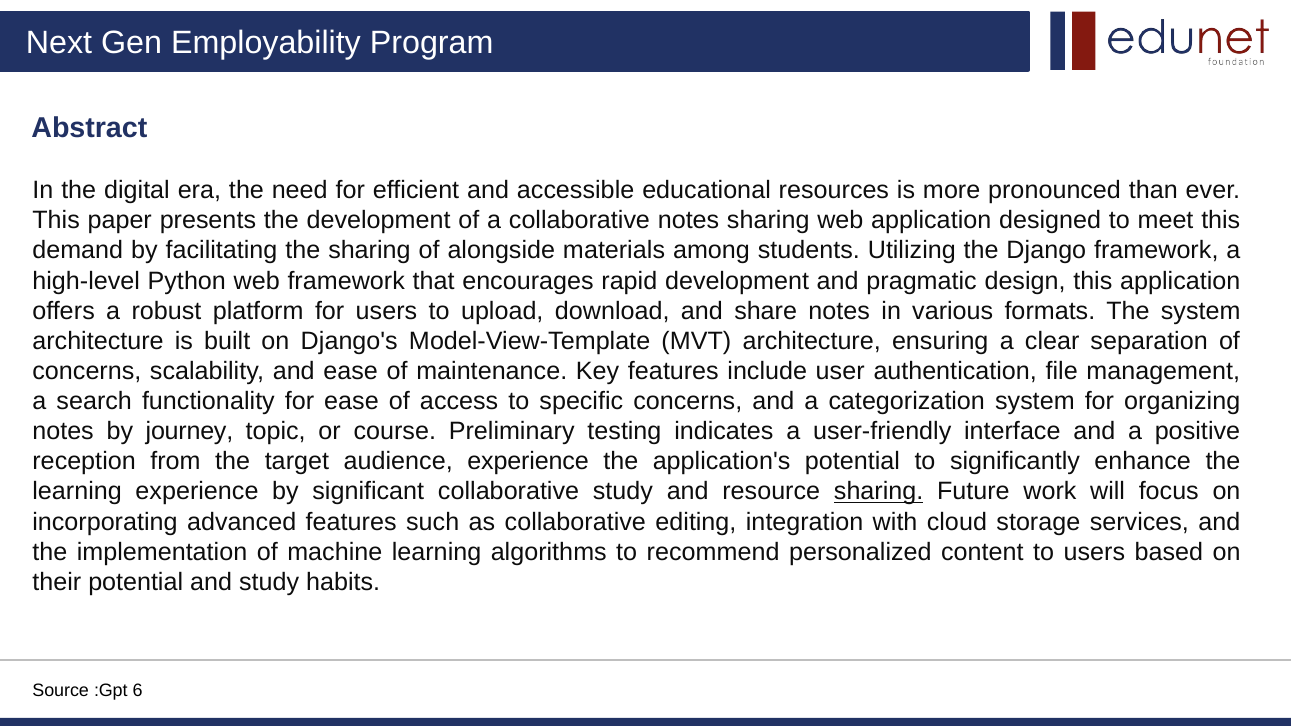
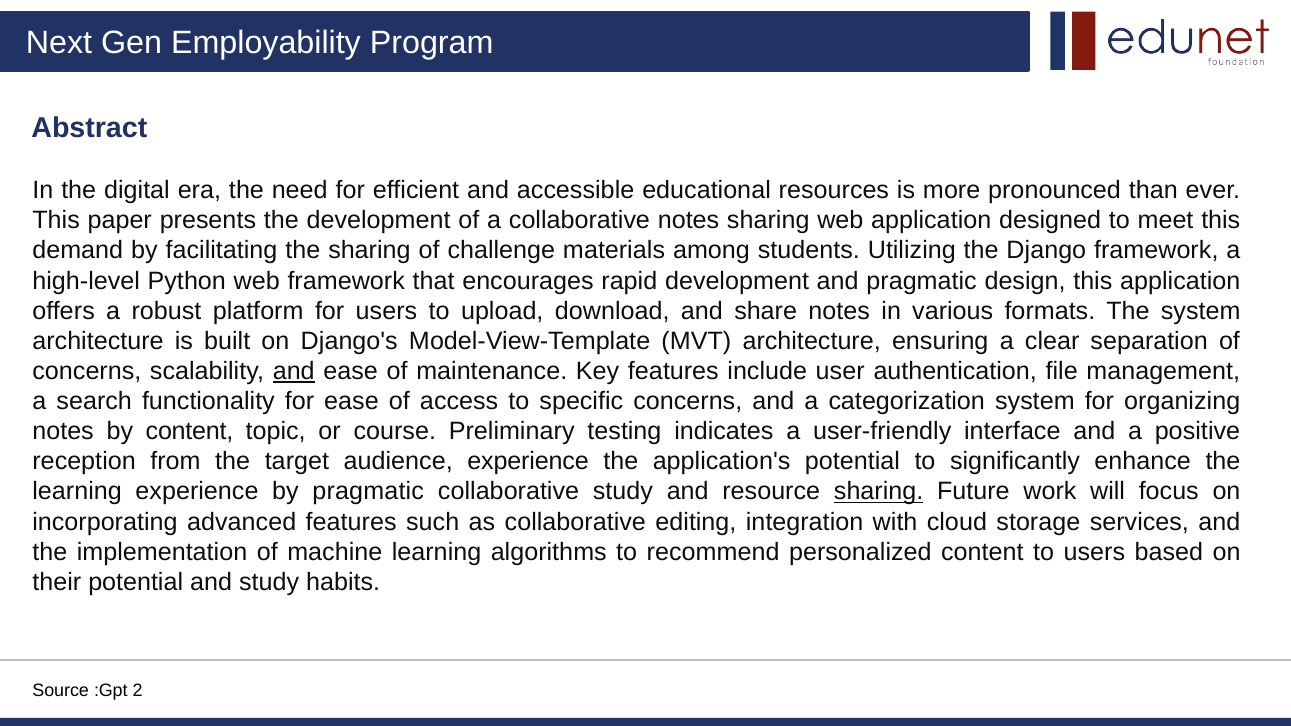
alongside: alongside -> challenge (501, 251)
and underline: none -> present (294, 371)
by journey: journey -> content (189, 432)
by significant: significant -> pragmatic (368, 492)
6: 6 -> 2 (138, 690)
